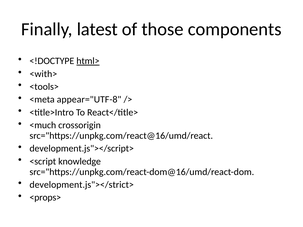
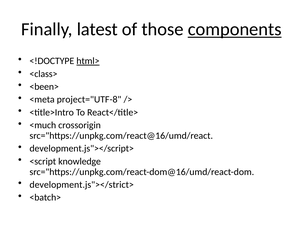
components underline: none -> present (235, 29)
<with>: <with> -> <class> (43, 74)
<tools>: <tools> -> <been> (44, 87)
appear="UTF-8: appear="UTF-8 -> project="UTF-8 (89, 100)
<props>: <props> -> <batch> (45, 198)
